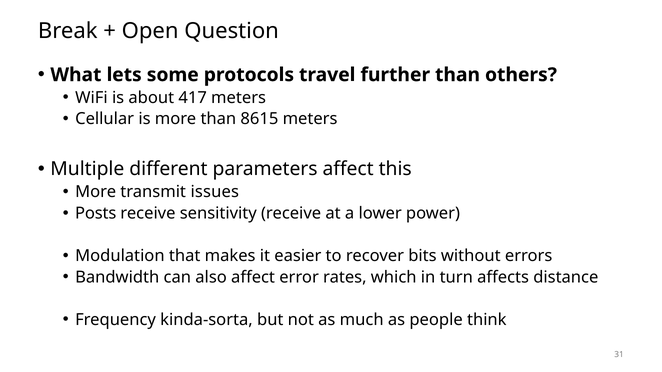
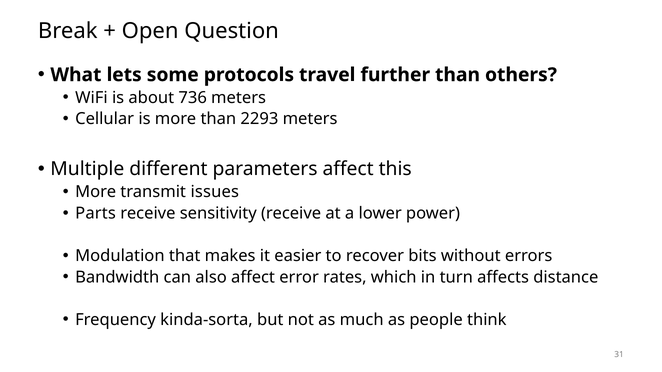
417: 417 -> 736 (193, 98)
8615: 8615 -> 2293 (259, 119)
Posts: Posts -> Parts (96, 213)
